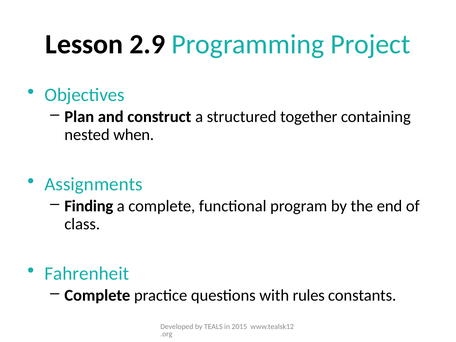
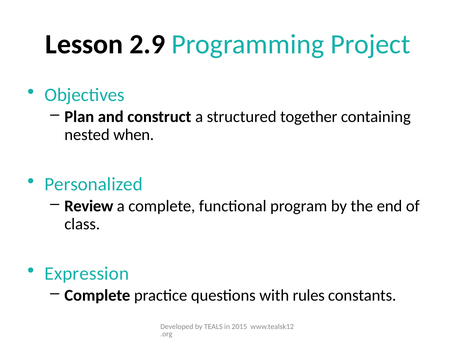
Assignments: Assignments -> Personalized (94, 184)
Finding: Finding -> Review (89, 206)
Fahrenheit: Fahrenheit -> Expression (87, 274)
